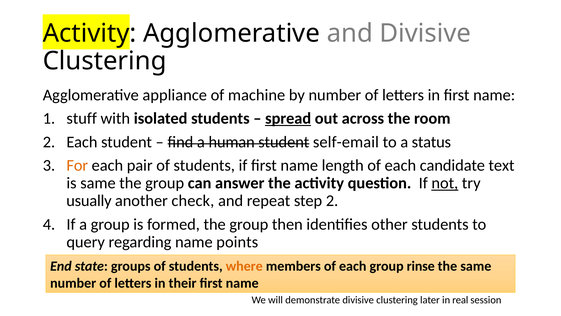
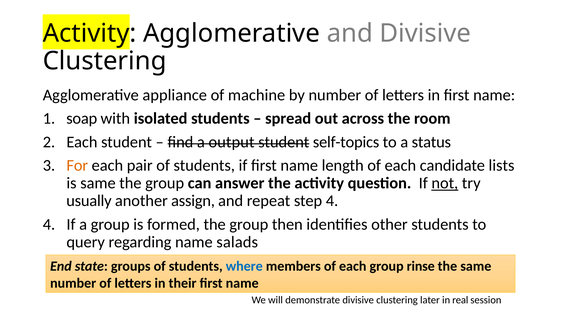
stuff: stuff -> soap (82, 118)
spread underline: present -> none (288, 118)
human: human -> output (232, 142)
self-email: self-email -> self-topics (346, 142)
text: text -> lists (502, 165)
check: check -> assign (193, 201)
step 2: 2 -> 4 (332, 201)
points: points -> salads (237, 242)
where colour: orange -> blue (244, 266)
